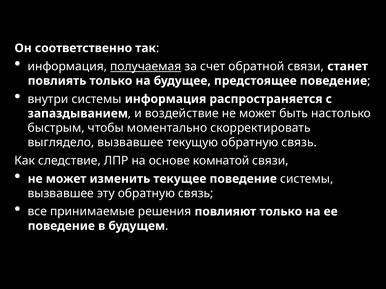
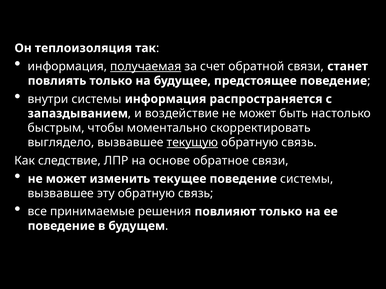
соответственно: соответственно -> теплоизоляция (83, 48)
текущую underline: none -> present (192, 143)
комнатой: комнатой -> обратное (221, 161)
